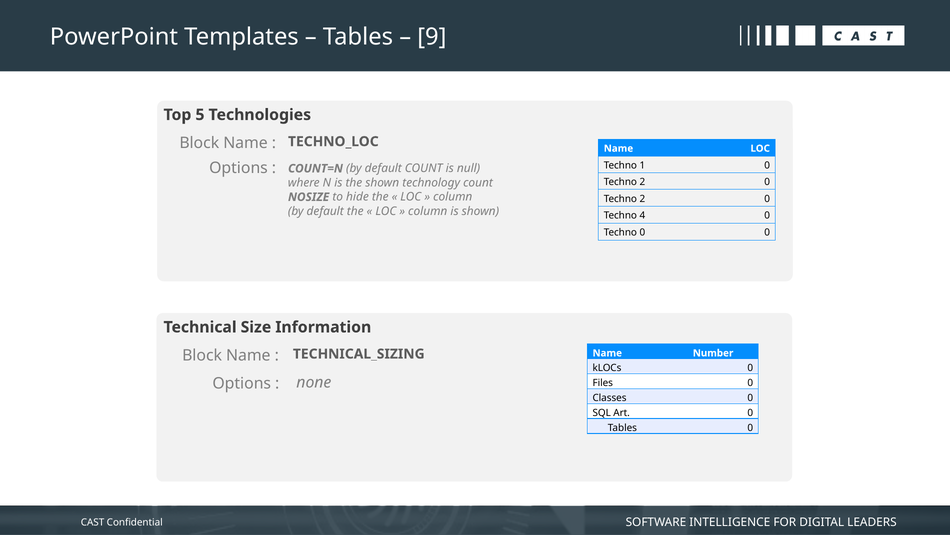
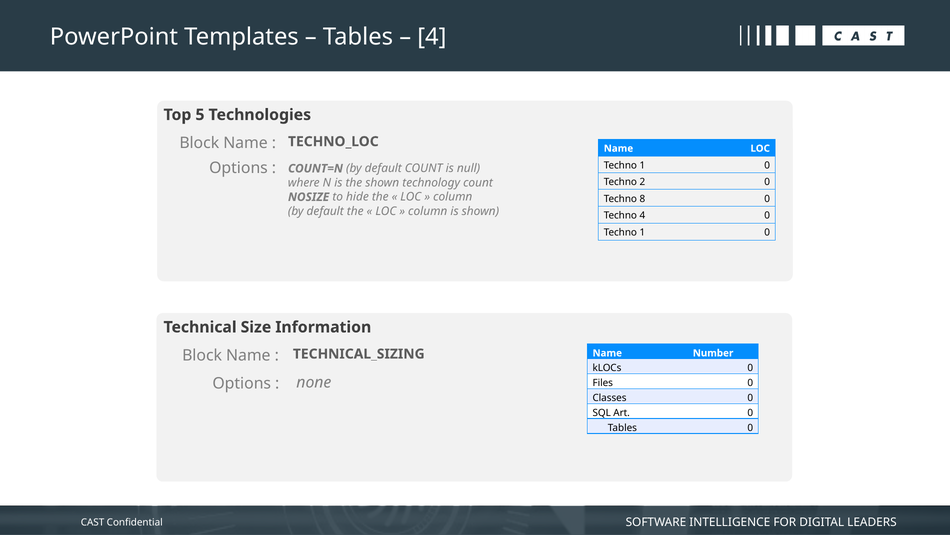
9: 9 -> 4 (432, 37)
2: 2 -> 8 (642, 199)
0: 0 -> 1 (642, 232)
